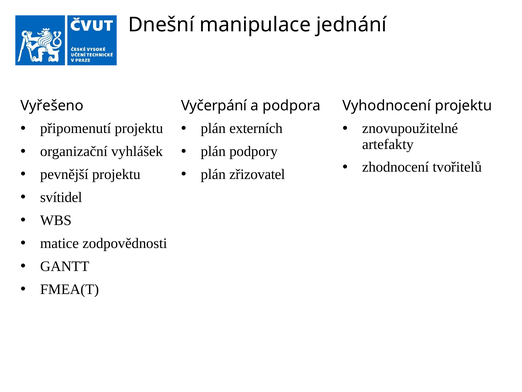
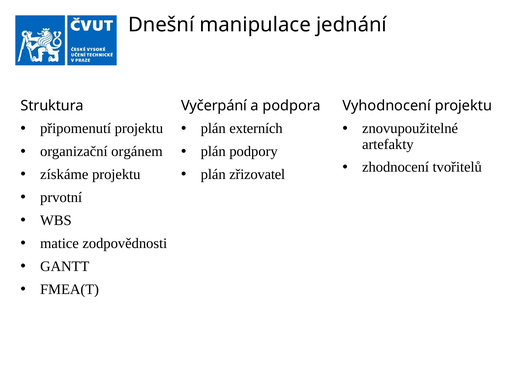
Vyřešeno: Vyřešeno -> Struktura (52, 105)
vyhlášek: vyhlášek -> orgánem (137, 151)
pevnější: pevnější -> získáme (64, 174)
svítidel: svítidel -> prvotní (61, 197)
